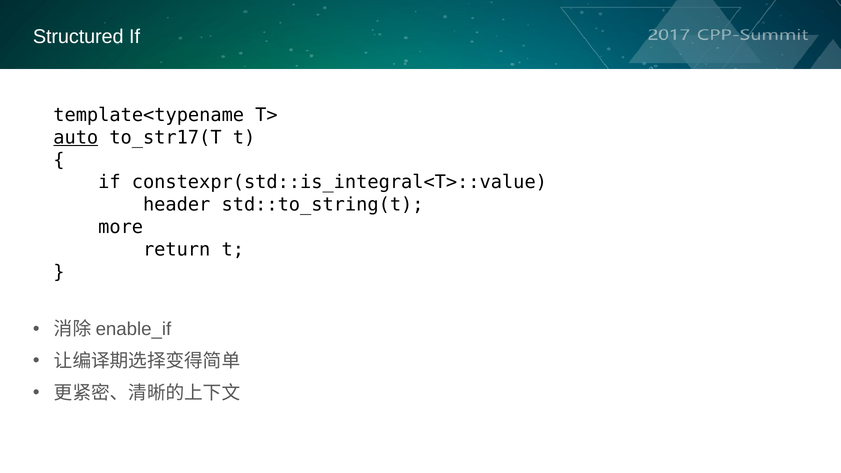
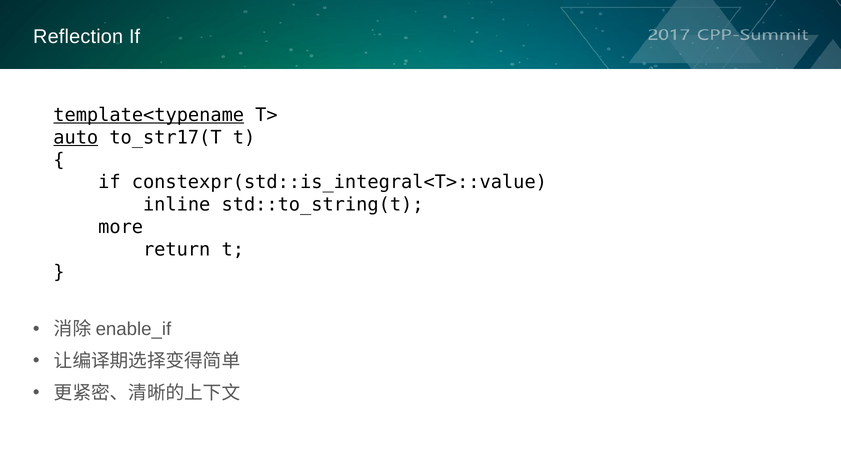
Structured: Structured -> Reflection (78, 36)
template<typename underline: none -> present (149, 115)
header: header -> inline (177, 205)
